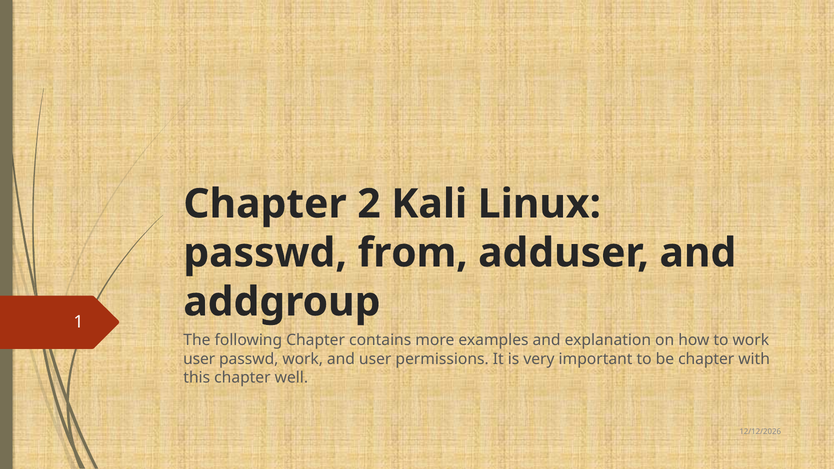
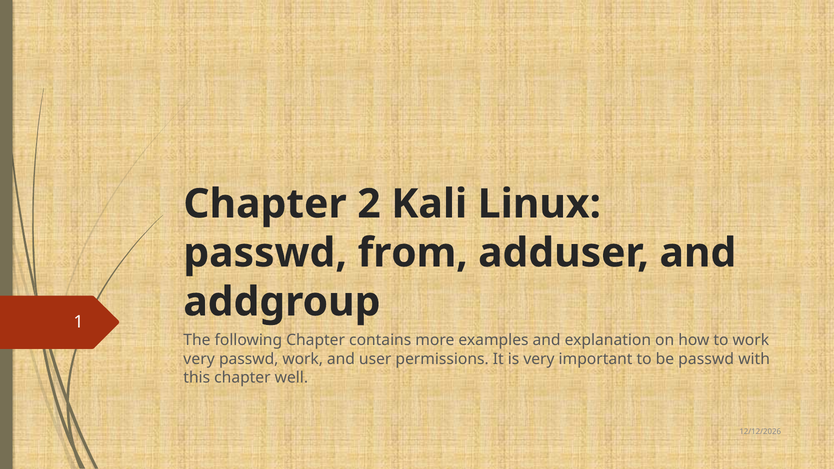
user: user -> very (199, 359)
be chapter: chapter -> passwd (706, 359)
